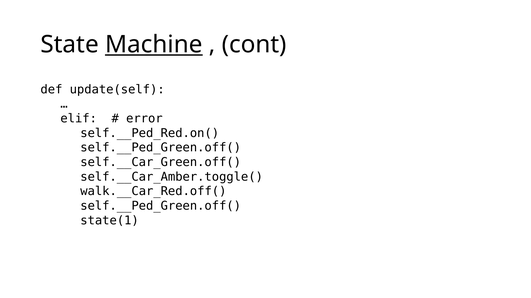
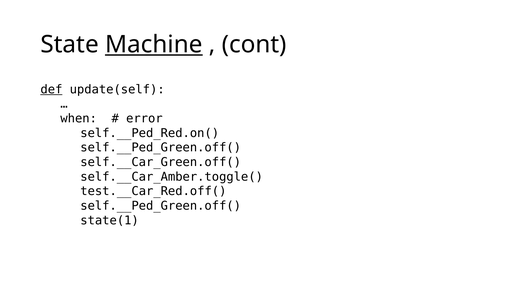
def underline: none -> present (51, 90)
elif: elif -> when (79, 119)
walk.__Car_Red.off(: walk.__Car_Red.off( -> test.__Car_Red.off( (153, 192)
